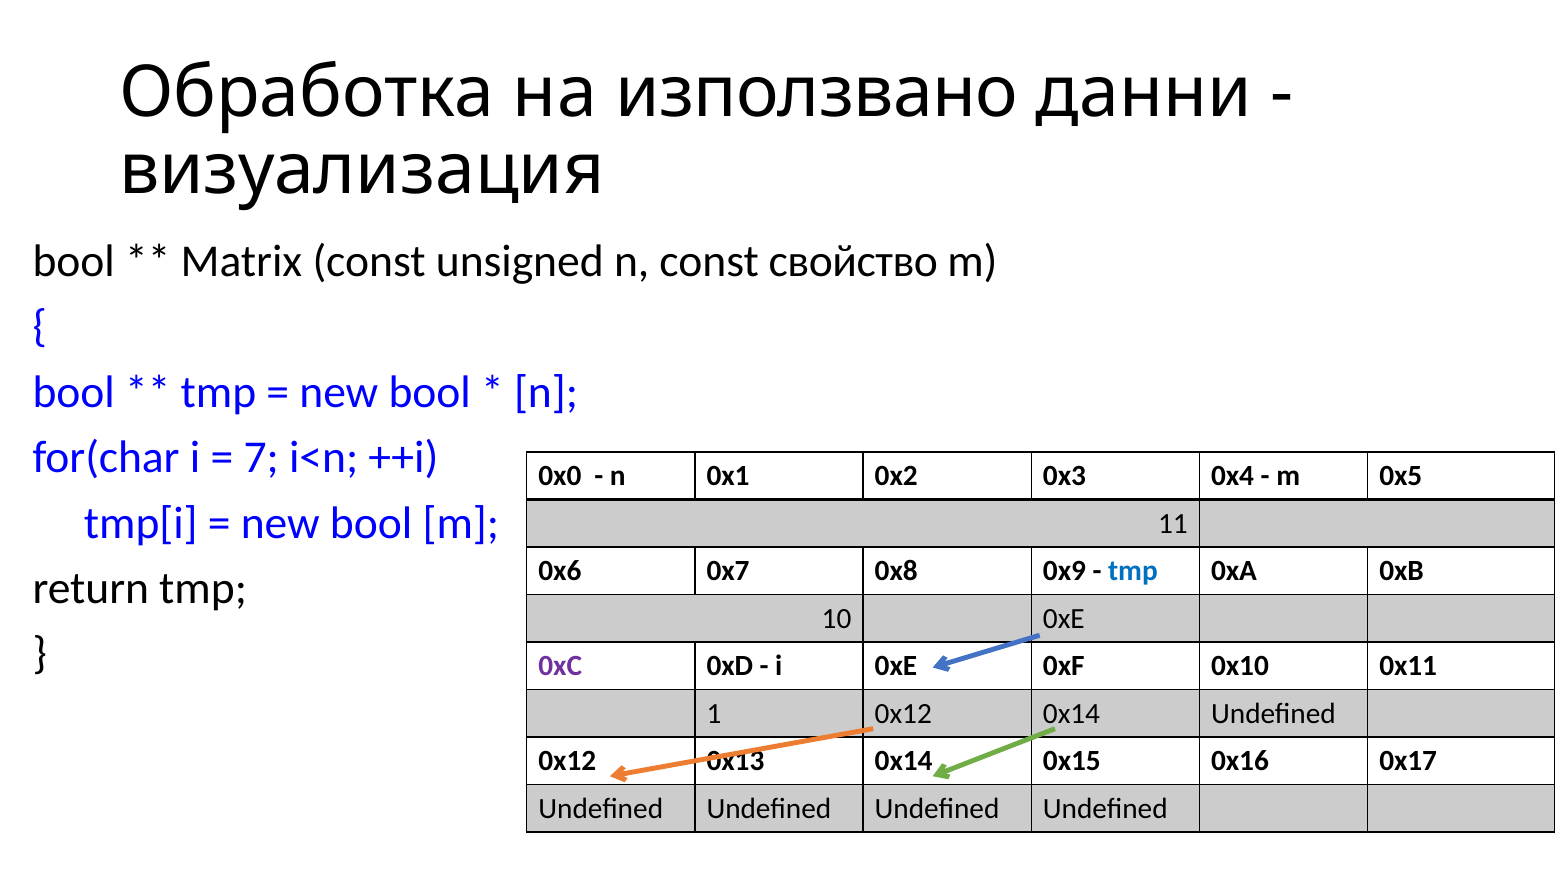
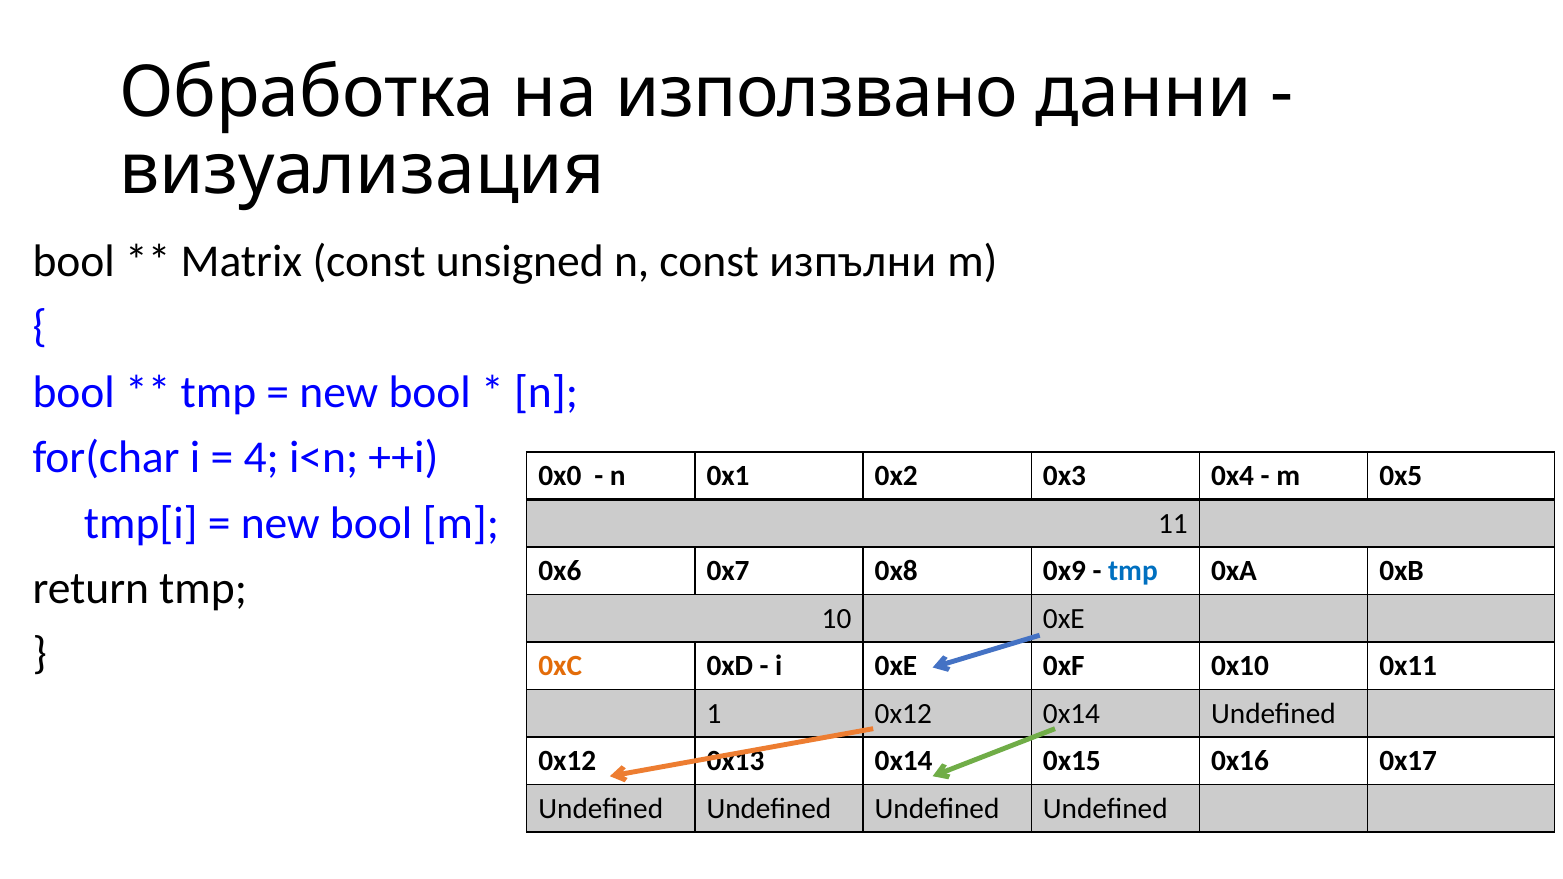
свойство: свойство -> изпълни (853, 261)
7: 7 -> 4 (261, 458)
0xC colour: purple -> orange (560, 666)
